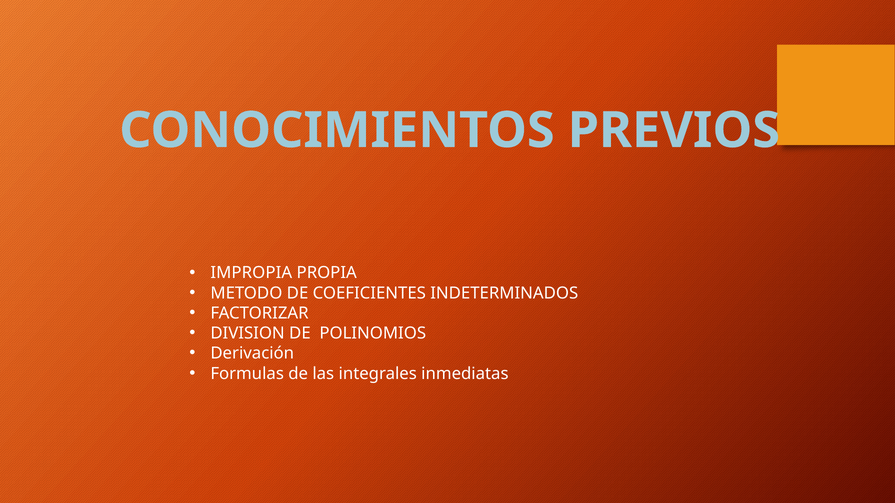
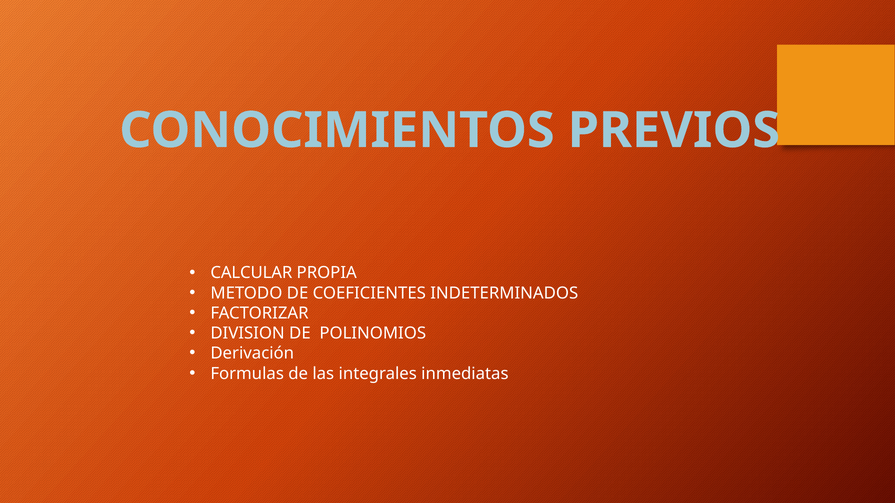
IMPROPIA: IMPROPIA -> CALCULAR (251, 273)
